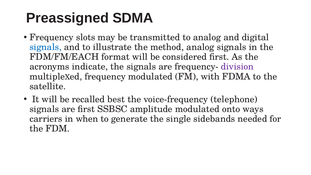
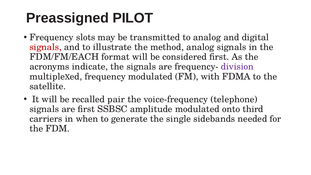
SDMA: SDMA -> PILOT (133, 18)
signals colour: blue -> red (46, 47)
best: best -> pair (116, 99)
ways: ways -> third (253, 109)
